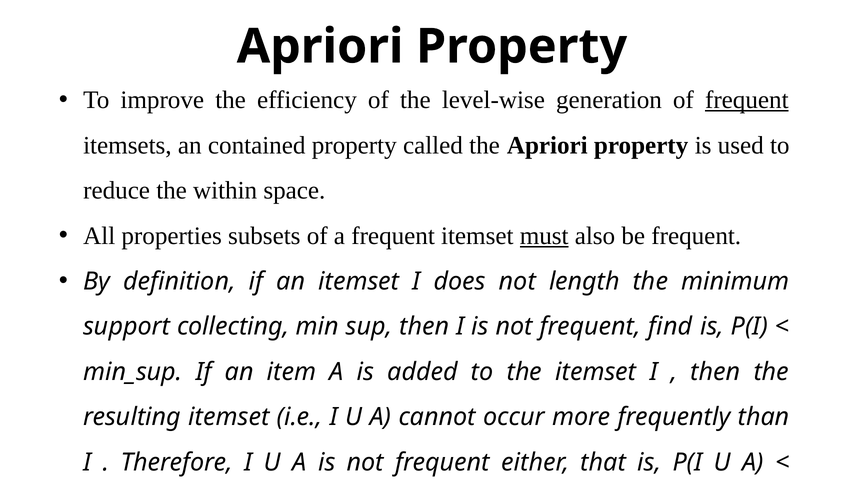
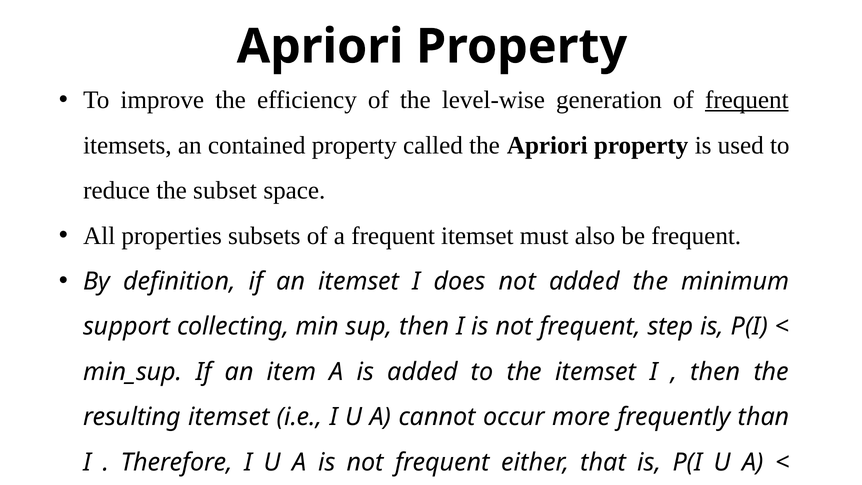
within: within -> subset (225, 191)
must underline: present -> none (544, 236)
not length: length -> added (584, 281)
find: find -> step (671, 326)
